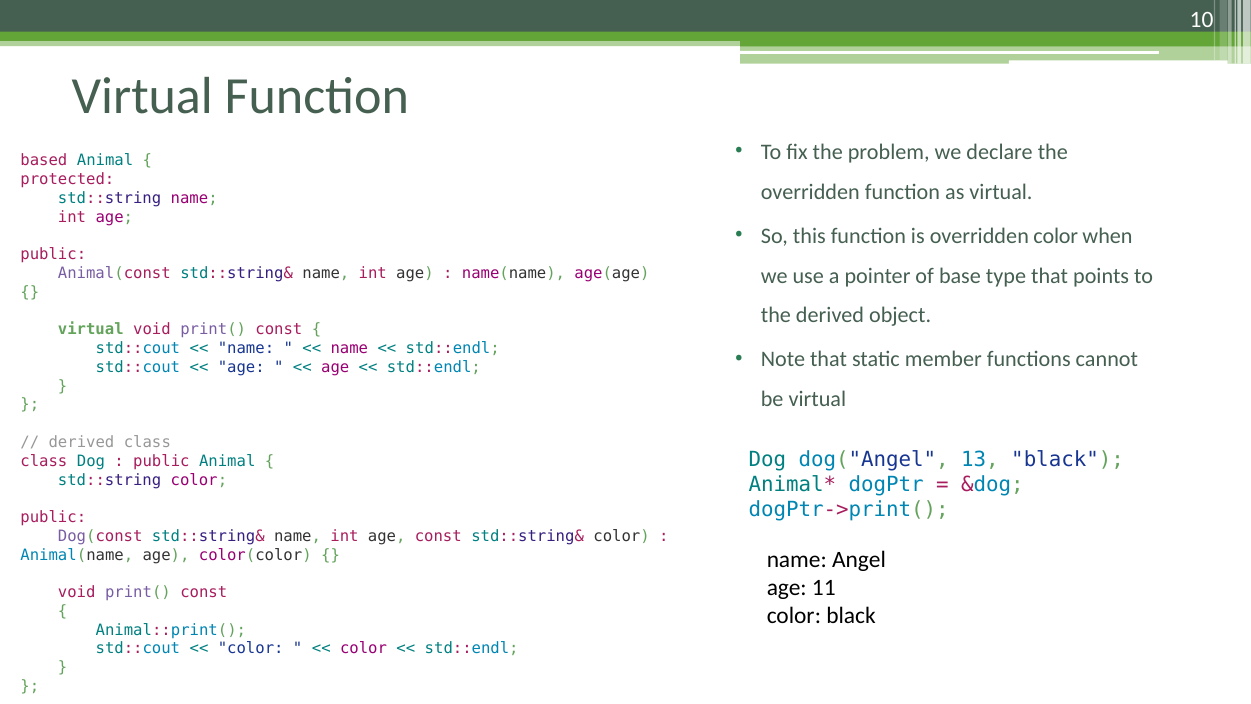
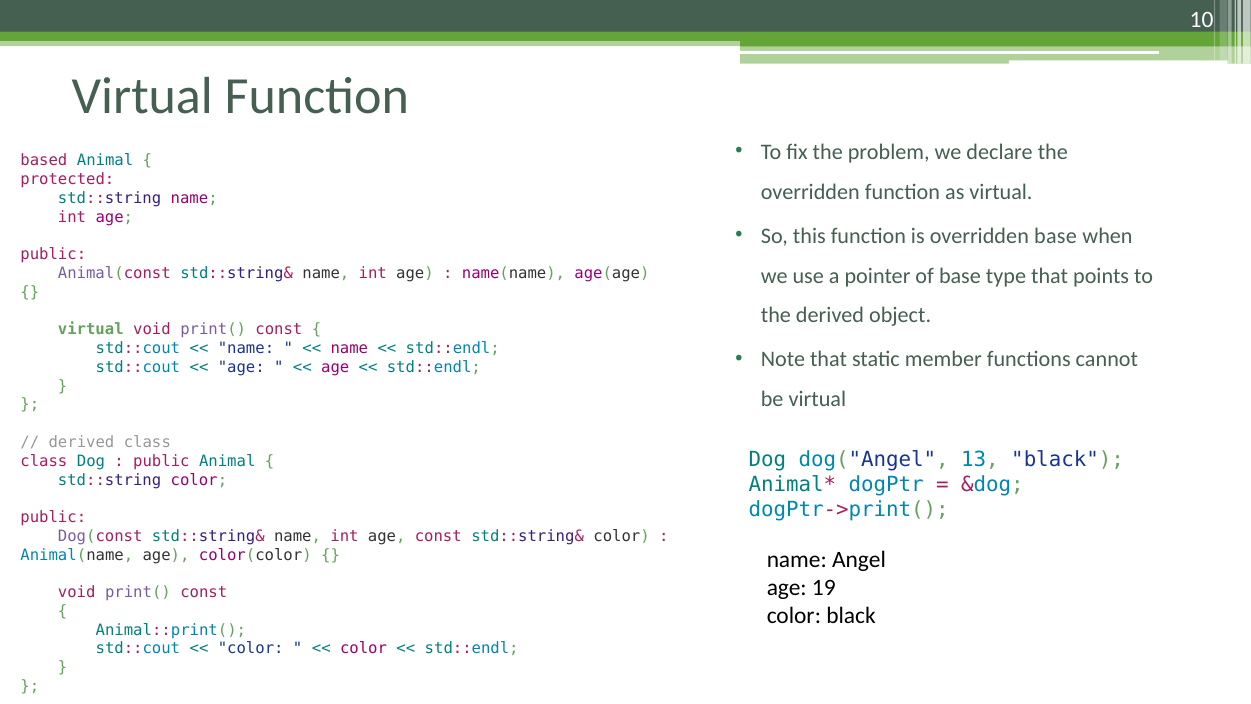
overridden color: color -> base (1056, 236)
11: 11 -> 19 (824, 588)
